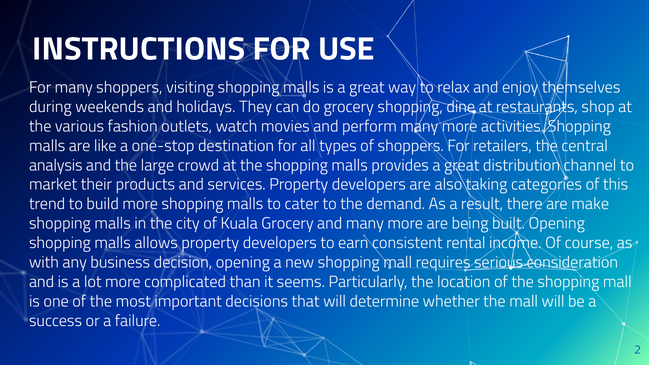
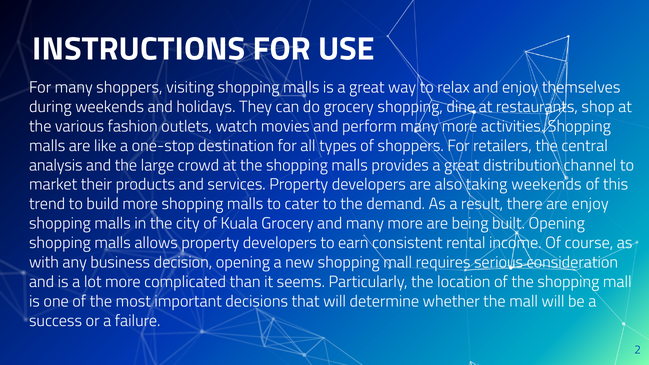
taking categories: categories -> weekends (546, 185)
are make: make -> enjoy (590, 204)
